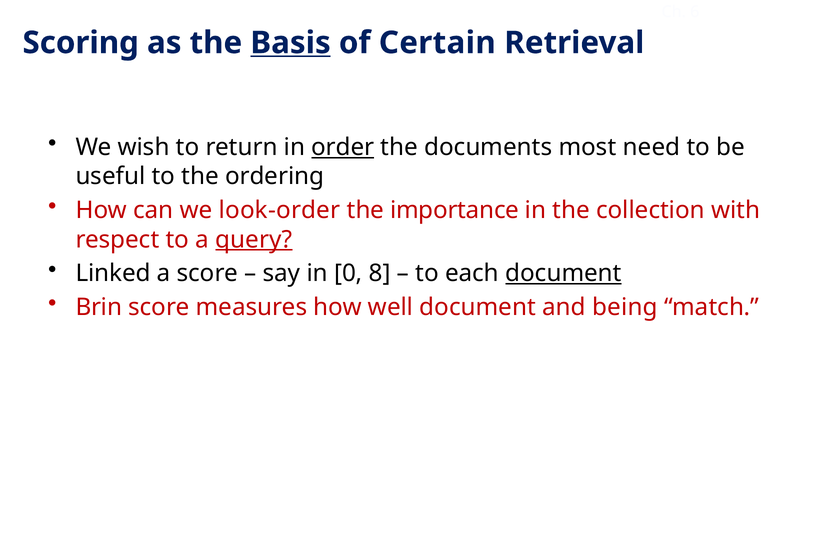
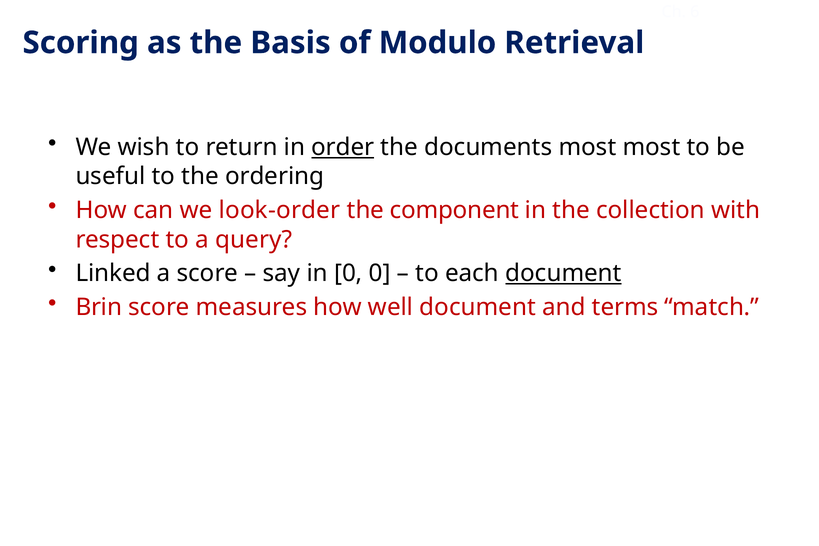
Basis underline: present -> none (291, 43)
Certain: Certain -> Modulo (437, 43)
most need: need -> most (651, 147)
importance: importance -> component (455, 210)
query underline: present -> none (254, 240)
0 8: 8 -> 0 (380, 273)
being: being -> terms (625, 307)
